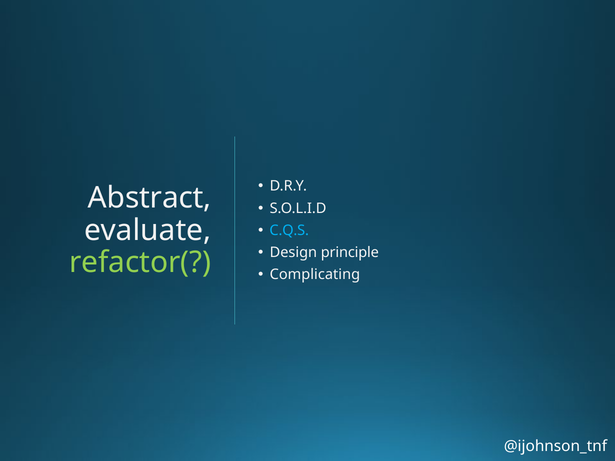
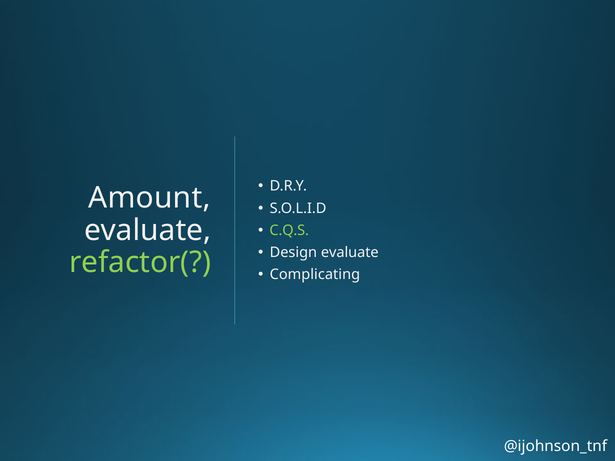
Abstract: Abstract -> Amount (149, 198)
C.Q.S colour: light blue -> light green (289, 231)
Design principle: principle -> evaluate (350, 253)
